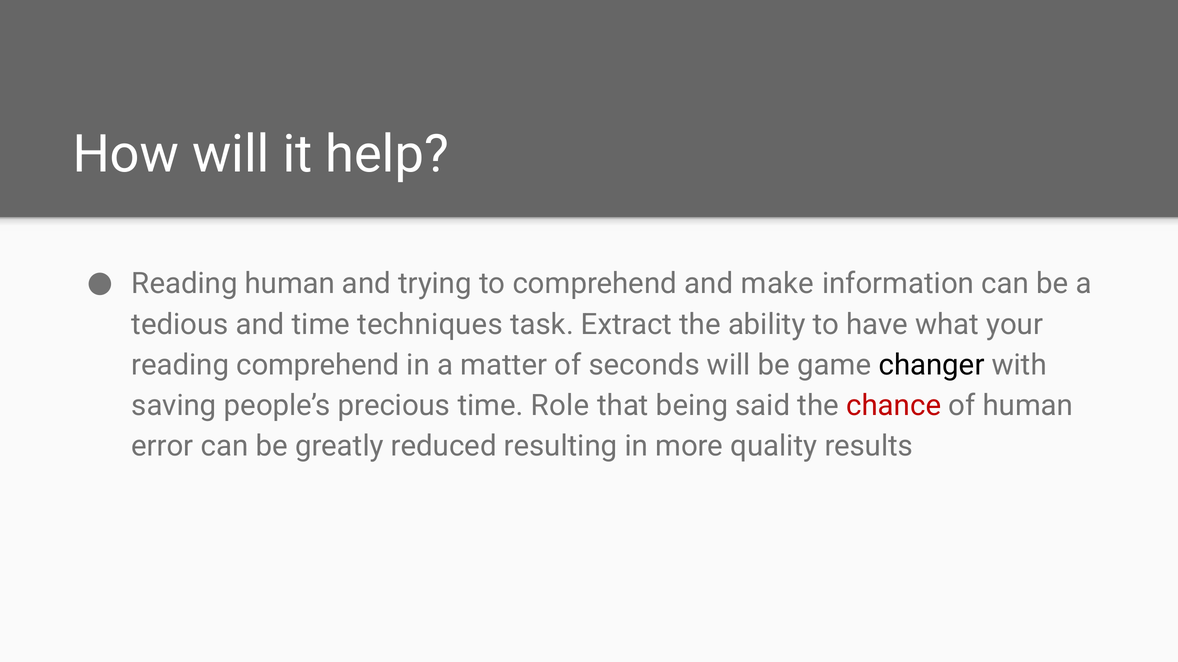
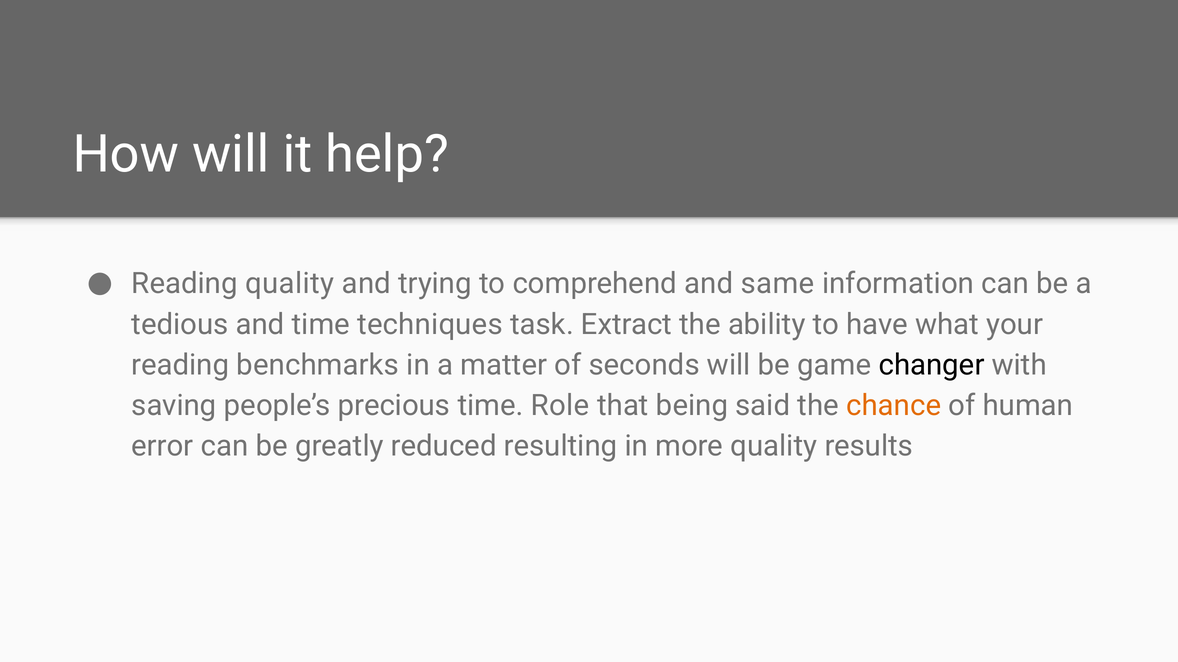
Reading human: human -> quality (290, 284)
make: make -> same (778, 284)
reading comprehend: comprehend -> benchmarks (318, 365)
chance colour: red -> orange (894, 406)
